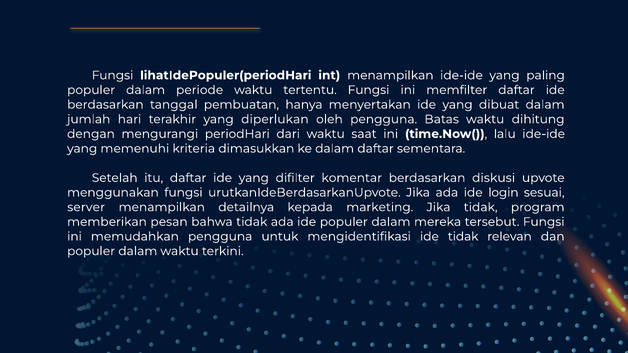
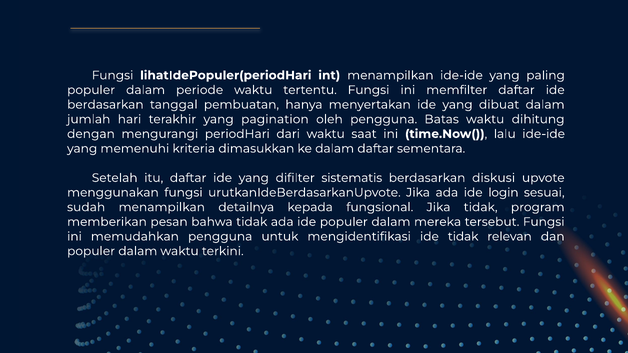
diperlukan: diperlukan -> pagination (275, 119)
komentar: komentar -> sistematis (352, 178)
server: server -> sudah (86, 207)
marketing: marketing -> fungsional (380, 207)
